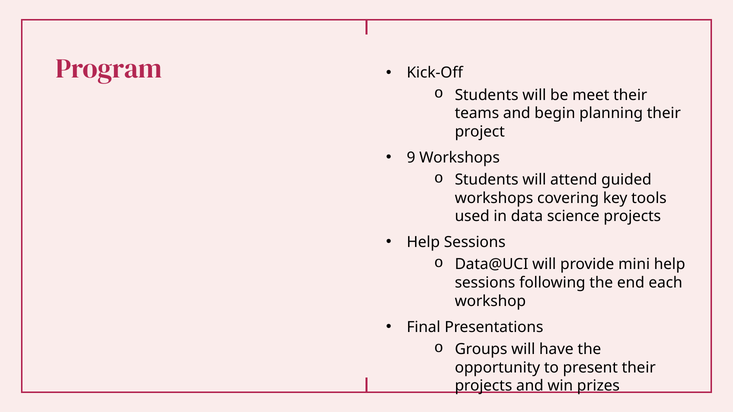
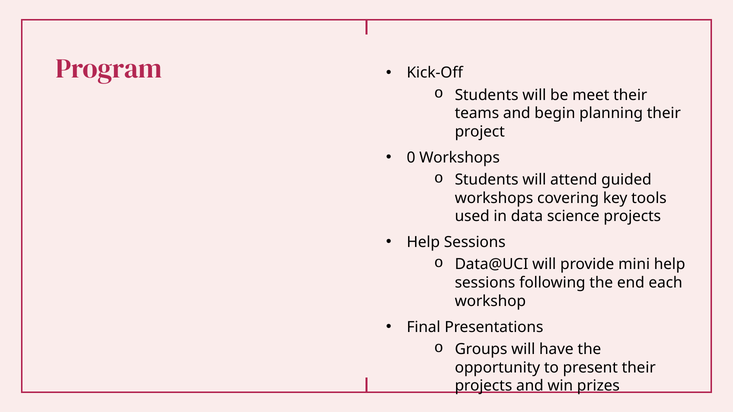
9: 9 -> 0 (411, 158)
